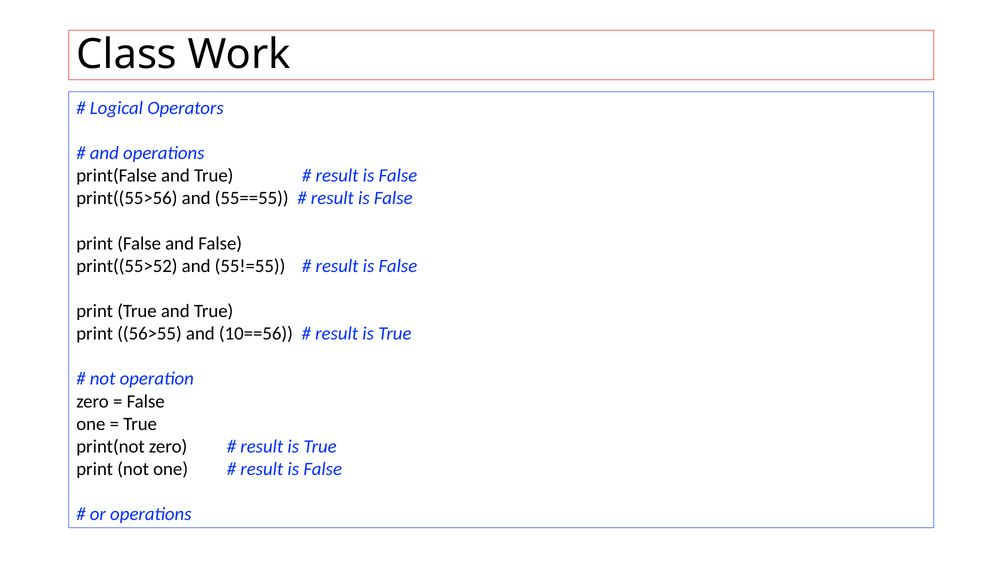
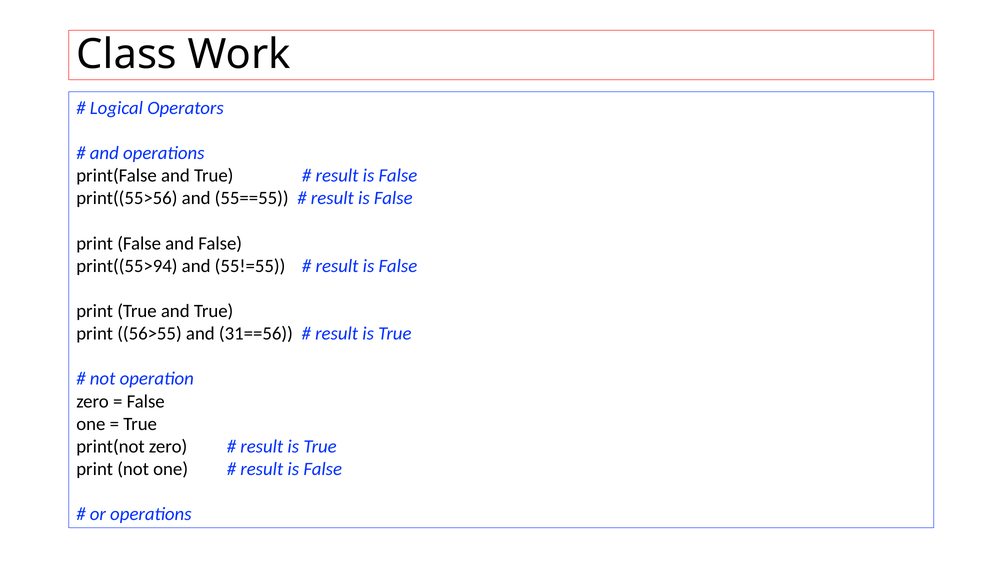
print((55>52: print((55>52 -> print((55>94 (127, 266)
10==56: 10==56 -> 31==56 (256, 334)
